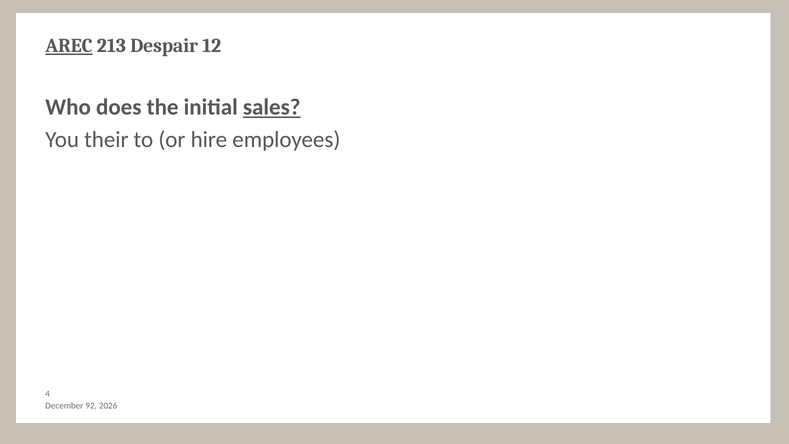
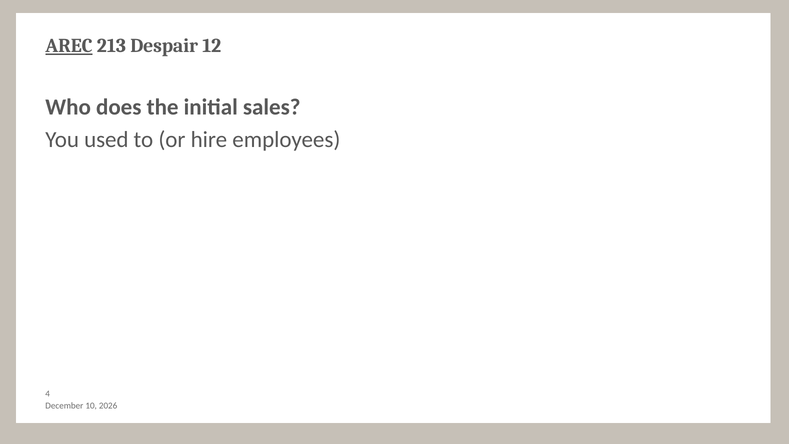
sales underline: present -> none (272, 107)
their: their -> used (106, 139)
92: 92 -> 10 (91, 406)
